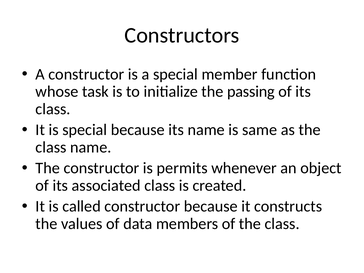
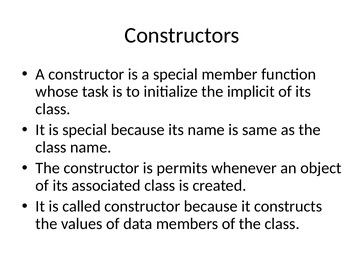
passing: passing -> implicit (251, 92)
